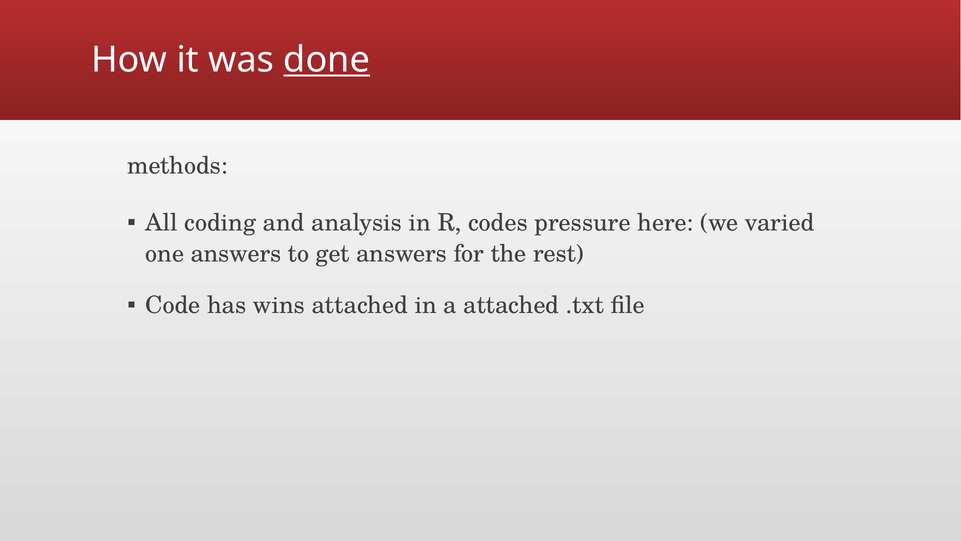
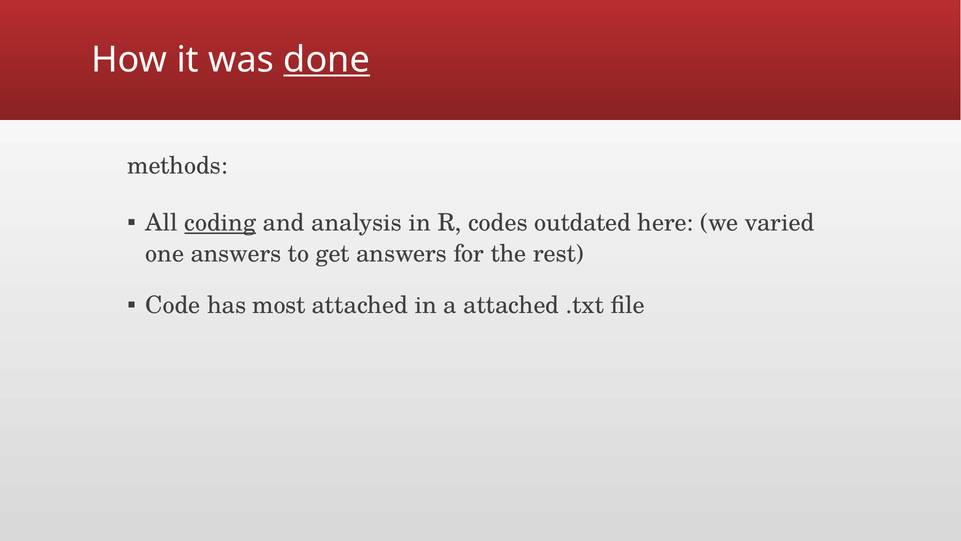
coding underline: none -> present (220, 223)
pressure: pressure -> outdated (583, 223)
wins: wins -> most (279, 305)
